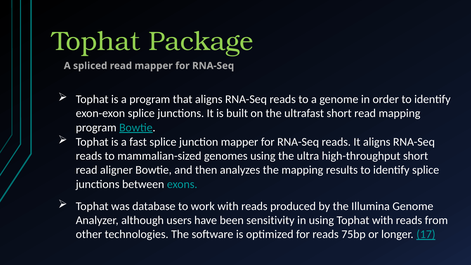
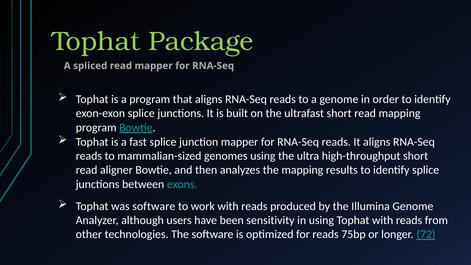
was database: database -> software (154, 206)
17: 17 -> 72 (426, 234)
